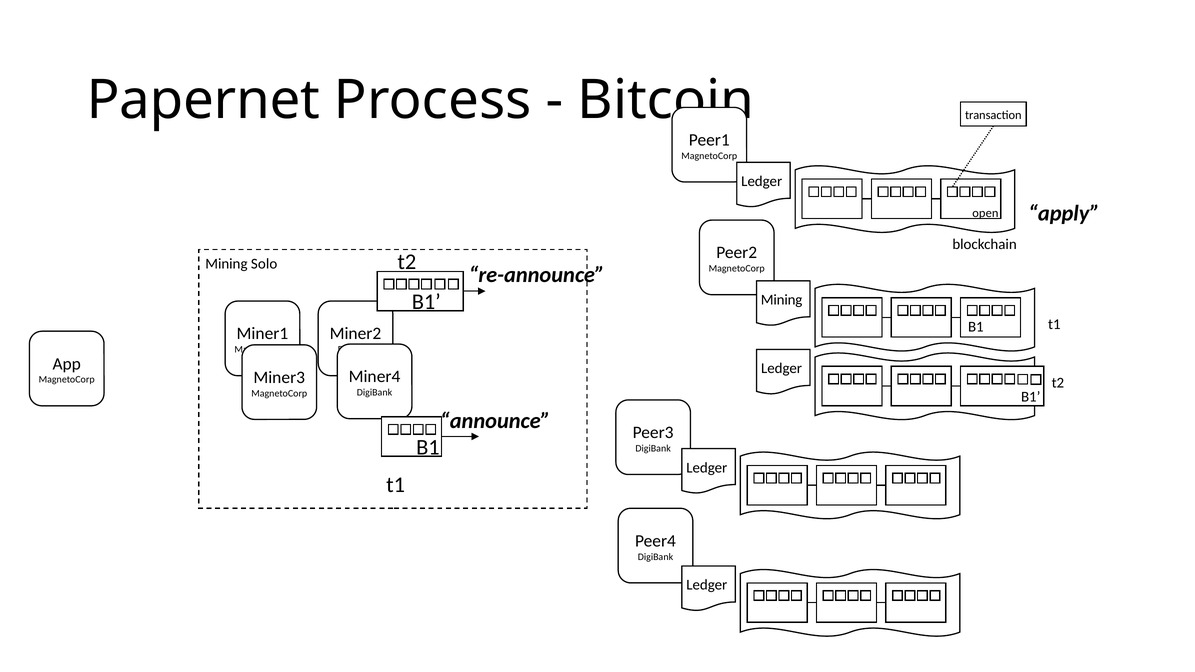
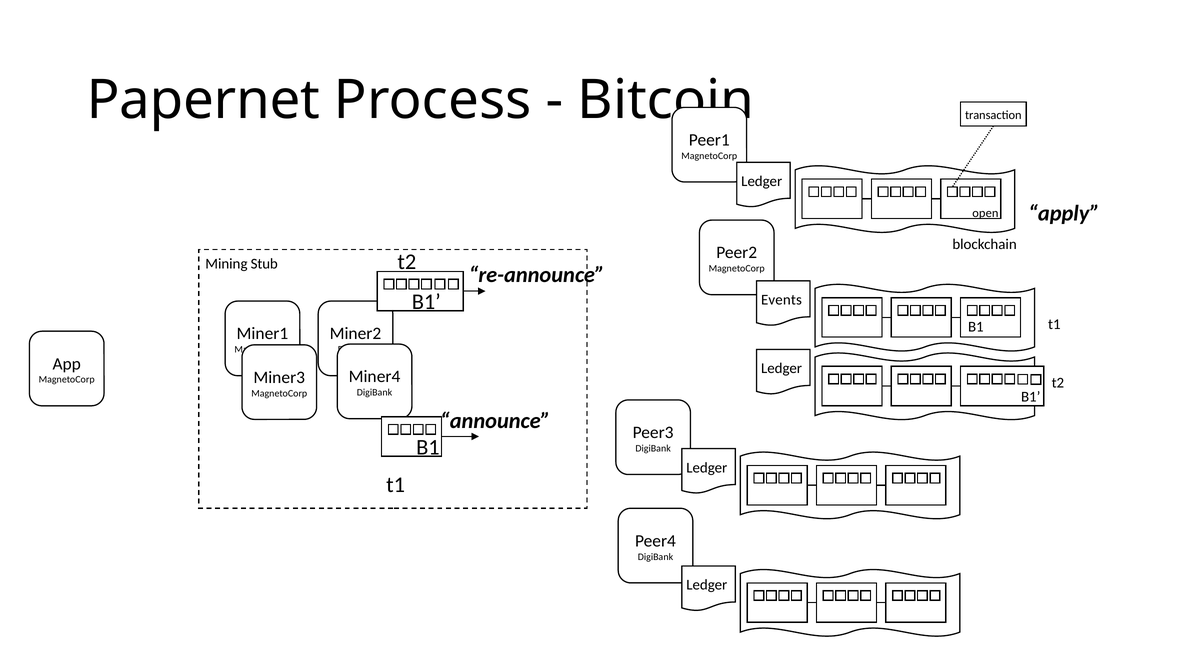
Solo: Solo -> Stub (264, 264)
Mining: Mining -> Events (781, 300)
